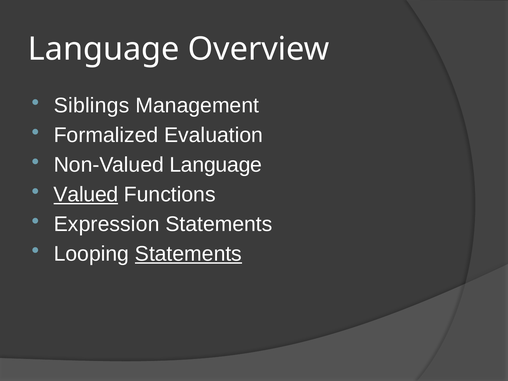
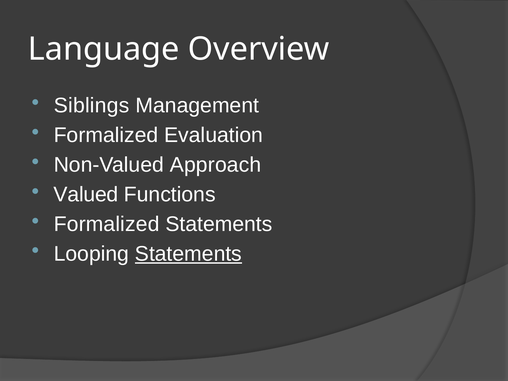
Non-Valued Language: Language -> Approach (216, 165)
Valued underline: present -> none (86, 194)
Expression: Expression -> Formalized (107, 224)
